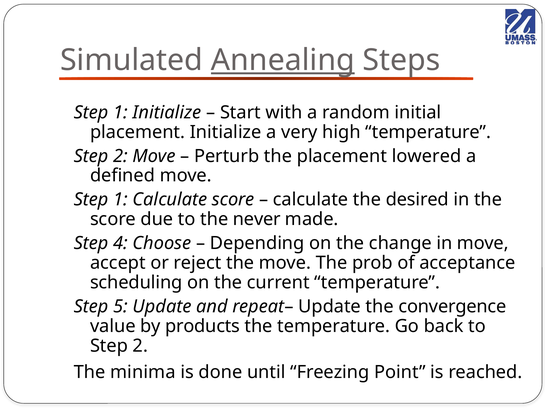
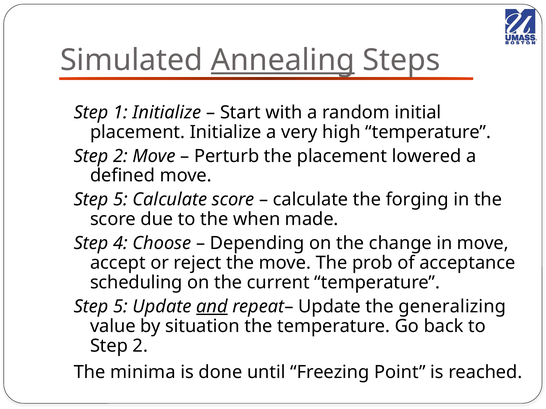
1: 1 -> 5 (121, 200)
desired: desired -> forging (417, 200)
never: never -> when (257, 220)
and underline: none -> present (212, 307)
convergence: convergence -> generalizing (452, 307)
products: products -> situation (202, 326)
